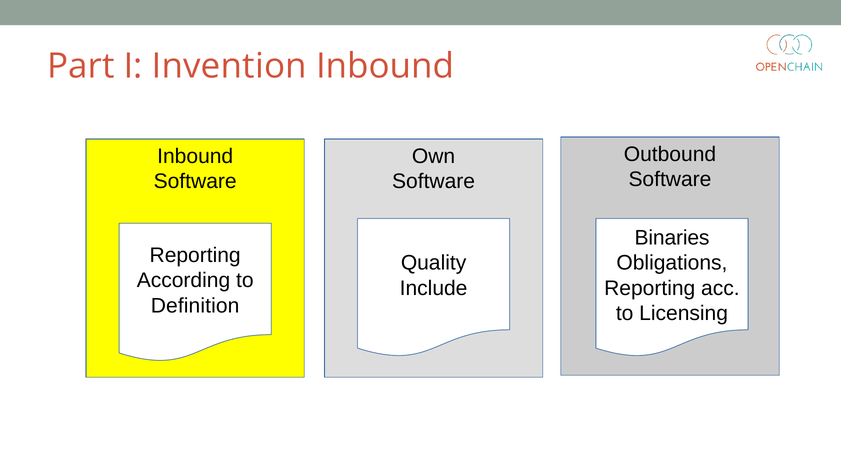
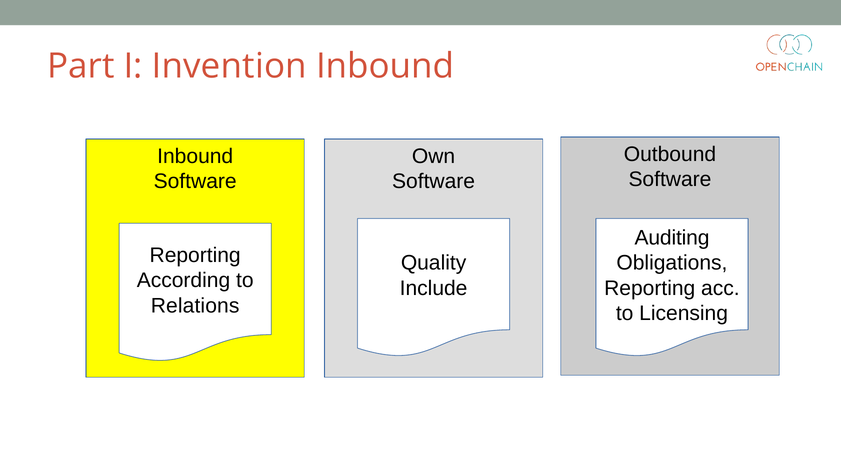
Binaries: Binaries -> Auditing (672, 238)
Definition: Definition -> Relations (195, 306)
